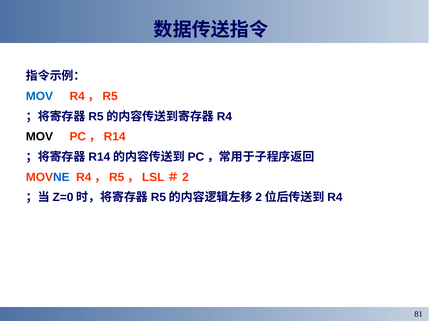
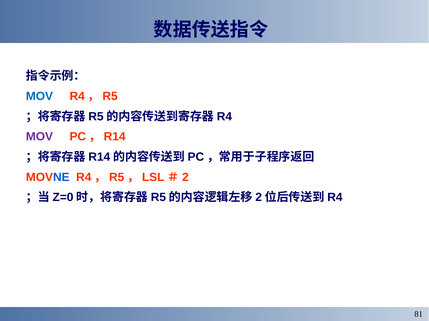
MOV colour: black -> purple (39, 137)
